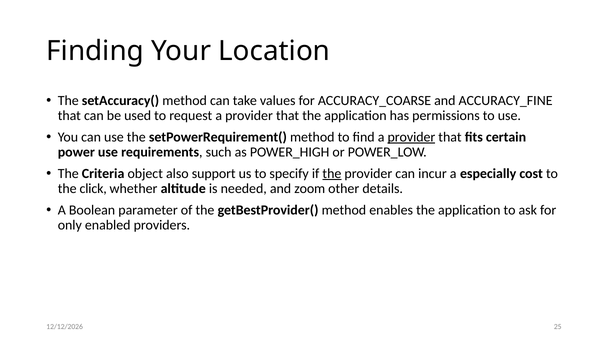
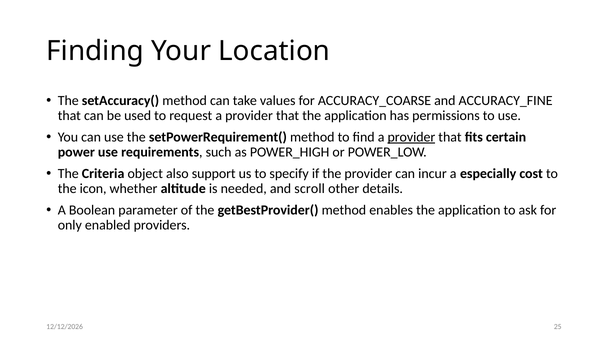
the underline: present -> none (332, 174)
click: click -> icon (93, 189)
zoom: zoom -> scroll (310, 189)
